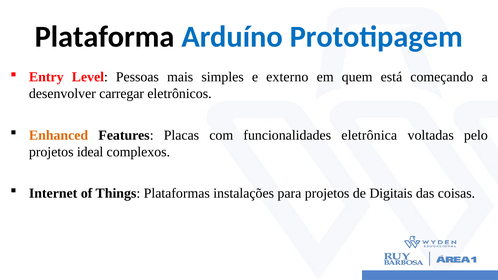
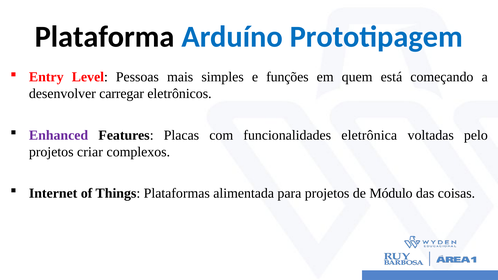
externo: externo -> funções (287, 77)
Enhanced colour: orange -> purple (59, 135)
ideal: ideal -> criar (90, 152)
instalações: instalações -> alimentada (244, 193)
Digitais: Digitais -> Módulo (391, 193)
